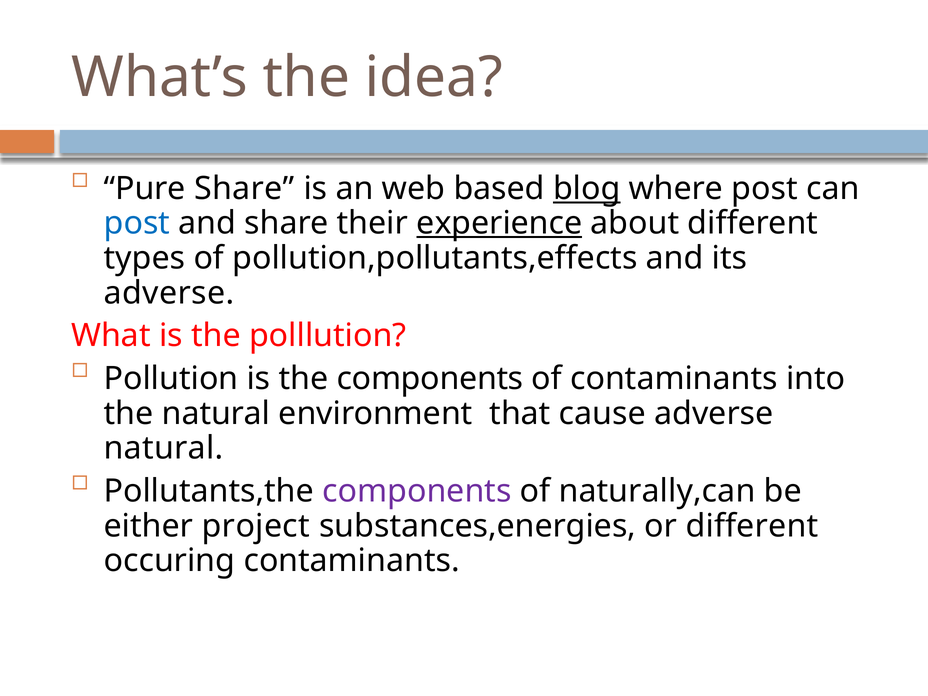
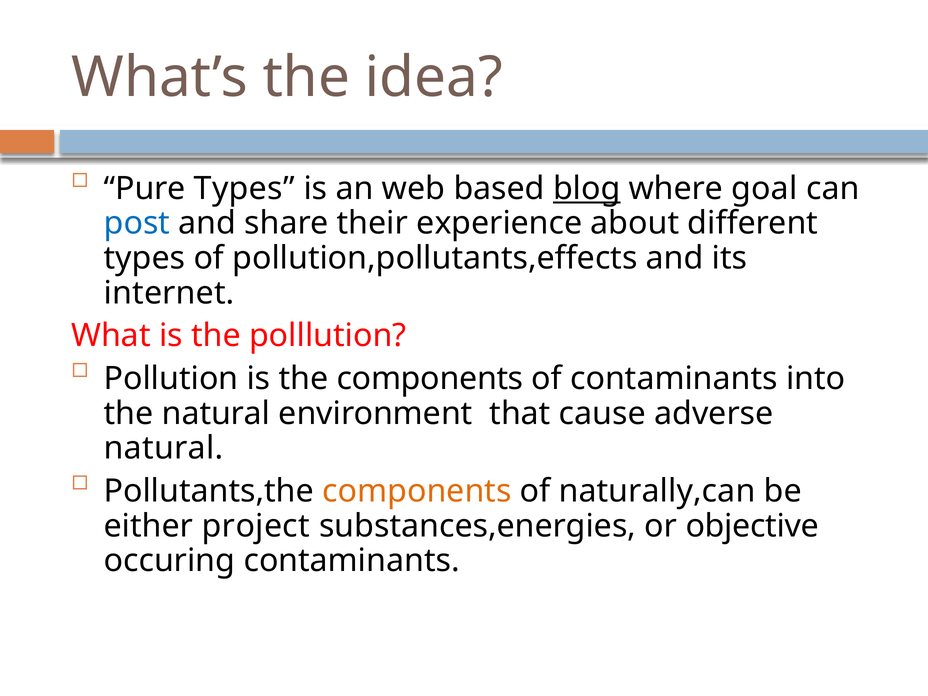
Pure Share: Share -> Types (244, 189)
where post: post -> goal (764, 189)
experience underline: present -> none (499, 223)
adverse: adverse -> internet (169, 293)
components colour: purple -> orange (417, 491)
or different: different -> objective (752, 526)
